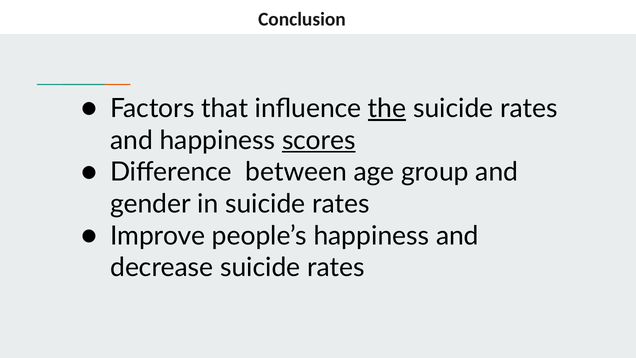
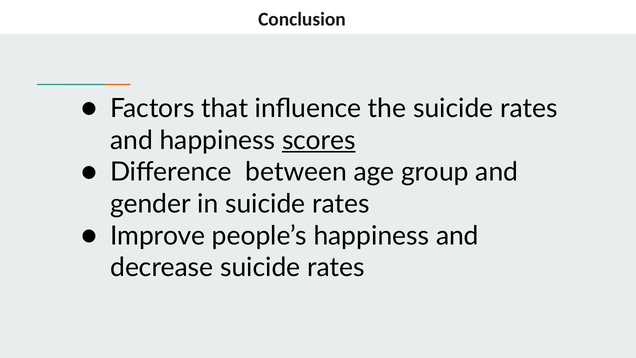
the underline: present -> none (387, 108)
